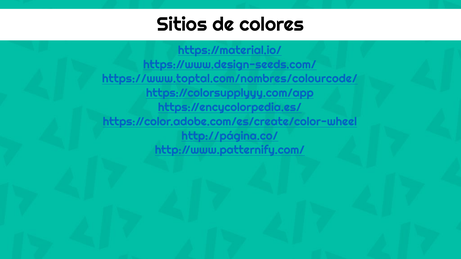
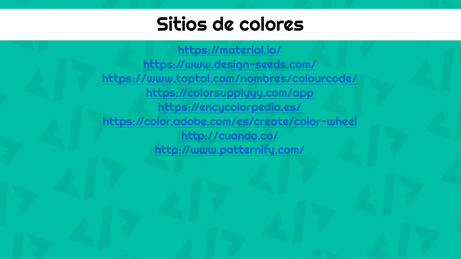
http://página.co/: http://página.co/ -> http://cuando.co/ (230, 136)
